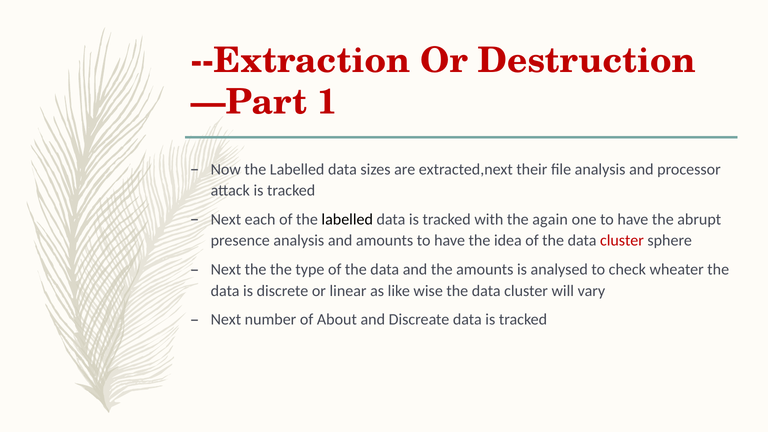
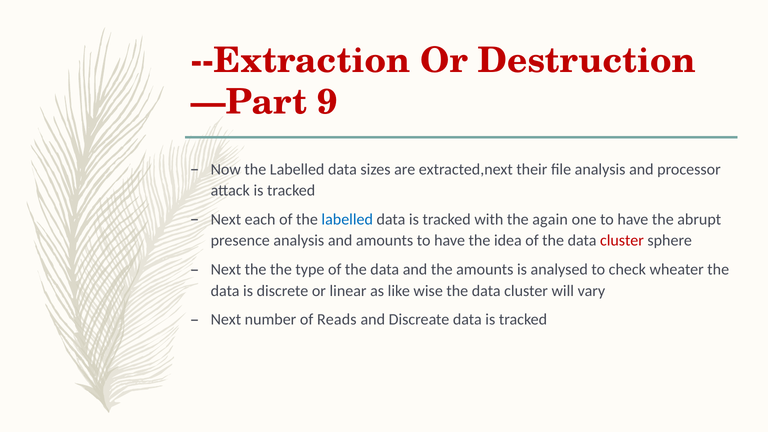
1: 1 -> 9 (327, 102)
labelled colour: black -> blue (347, 219)
About: About -> Reads (337, 320)
